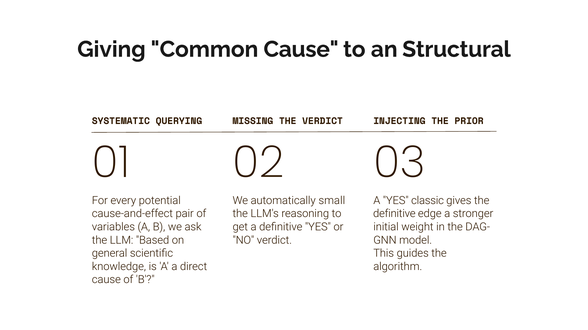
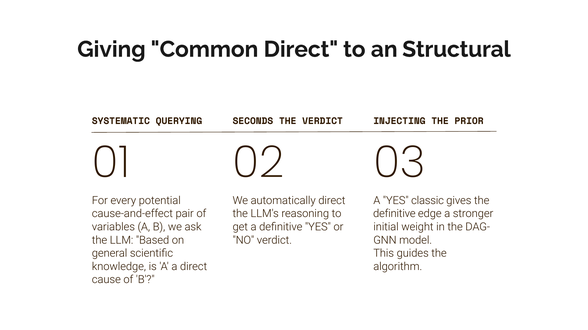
Common Cause: Cause -> Direct (301, 49)
MISSING: MISSING -> SECONDS (253, 121)
small: small -> direct (332, 201)
